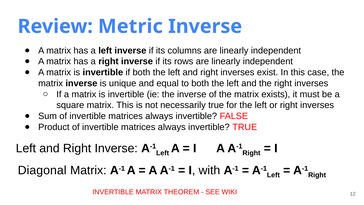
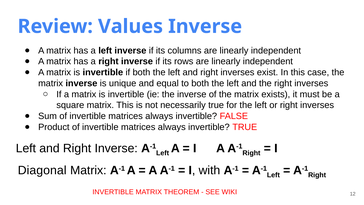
Metric: Metric -> Values (130, 26)
